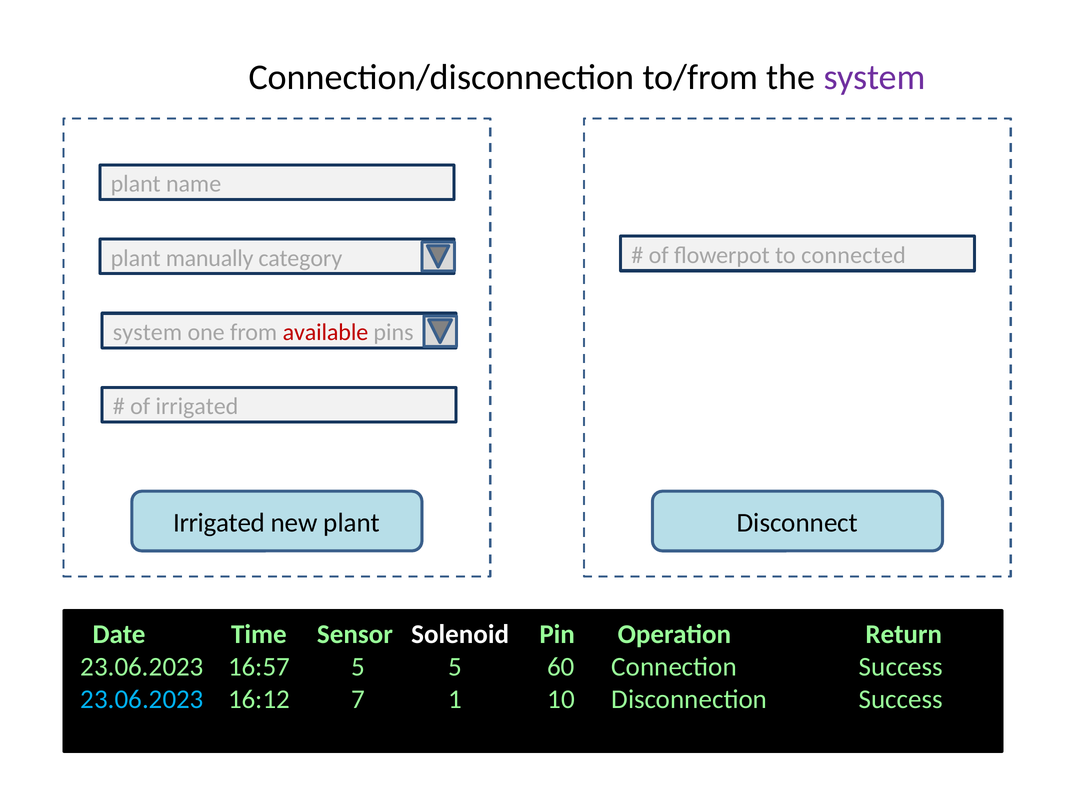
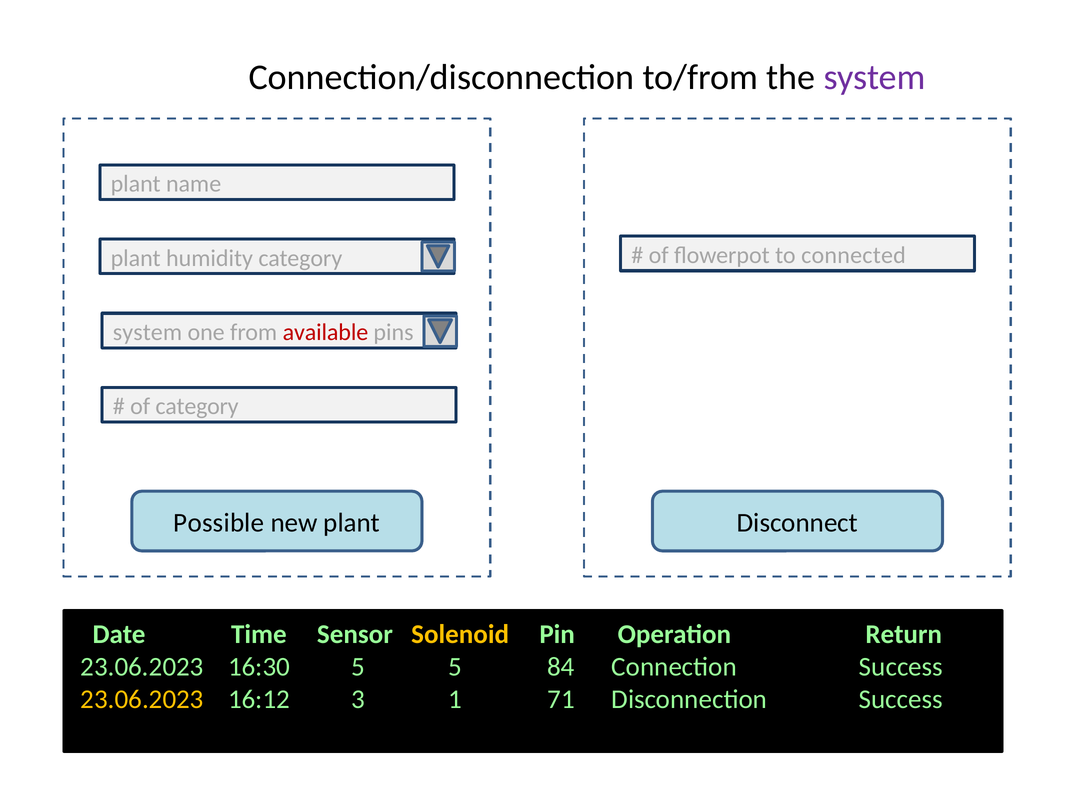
manually: manually -> humidity (209, 258)
of irrigated: irrigated -> category (197, 407)
Irrigated: Irrigated -> Possible (219, 523)
Solenoid colour: white -> yellow (460, 635)
16:57: 16:57 -> 16:30 (259, 667)
60: 60 -> 84 (561, 667)
23.06.2023 colour: light blue -> yellow (142, 699)
7: 7 -> 3 (358, 699)
10: 10 -> 71 (561, 699)
